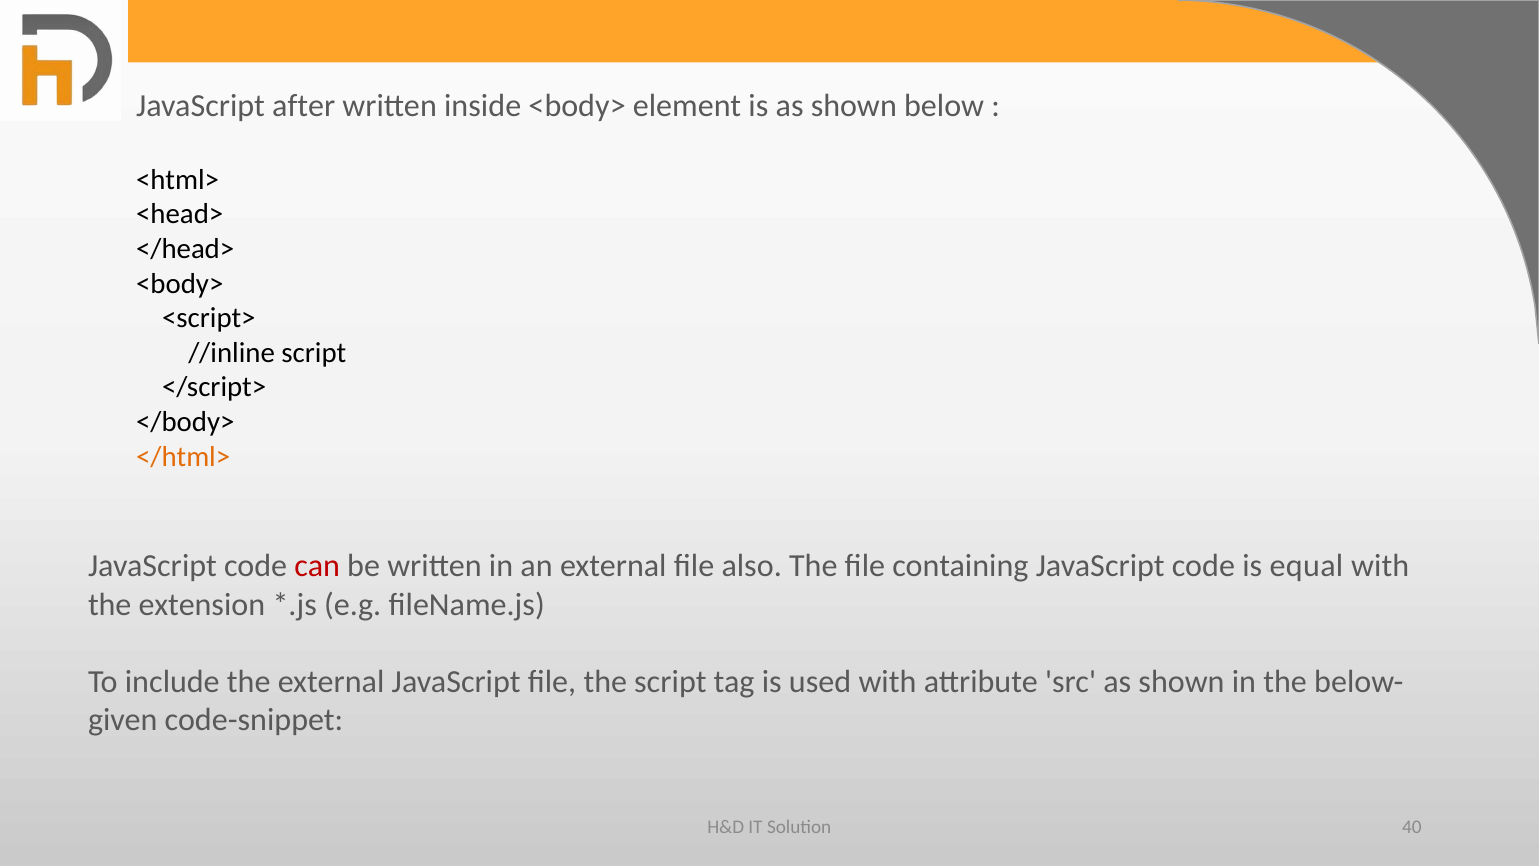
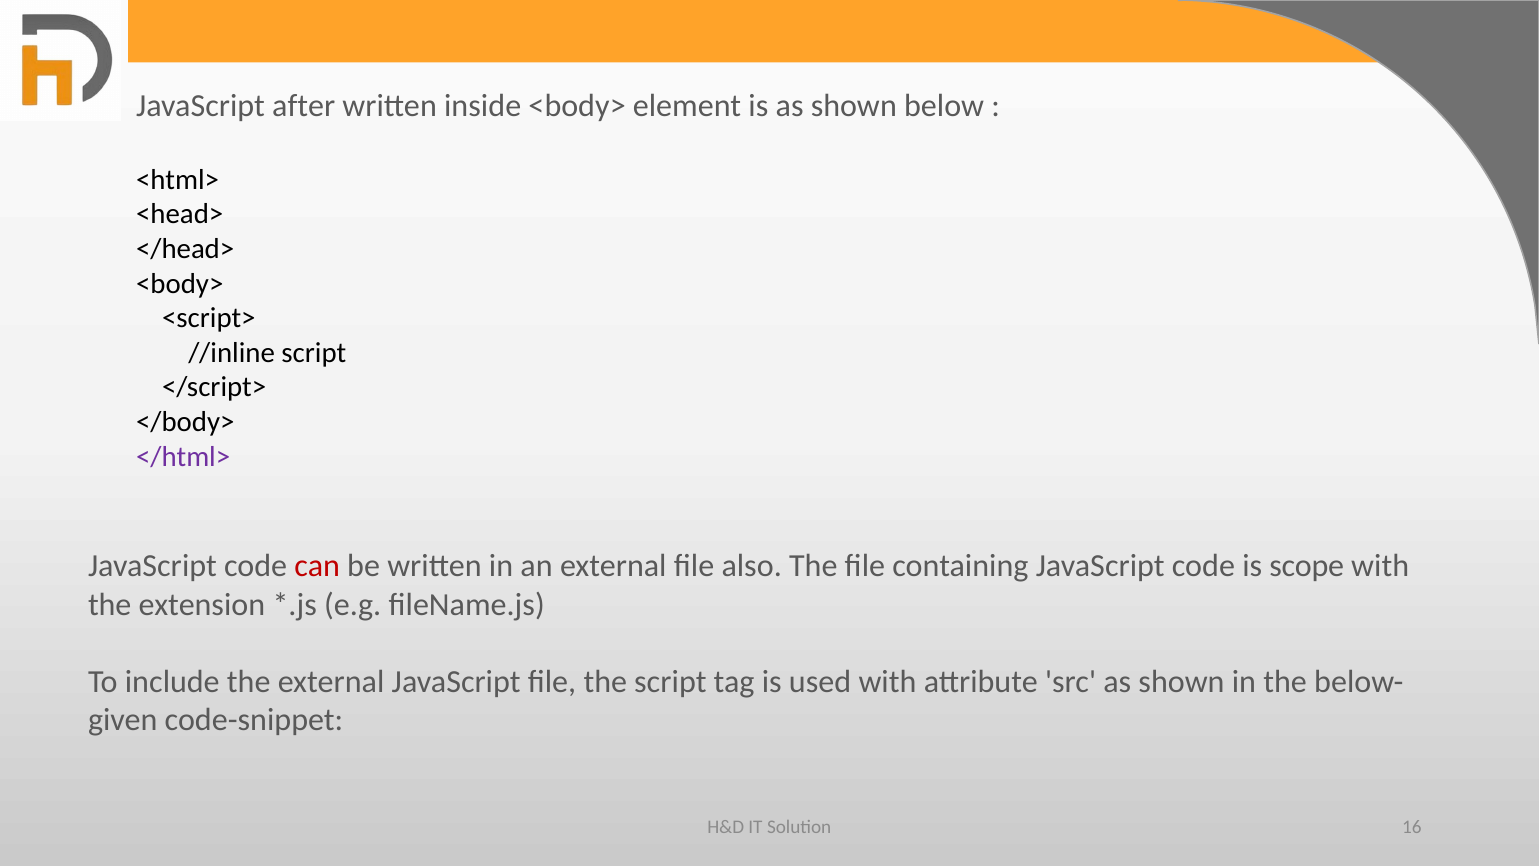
</html> colour: orange -> purple (183, 457)
equal: equal -> scope (1307, 566)
40: 40 -> 16 (1412, 827)
